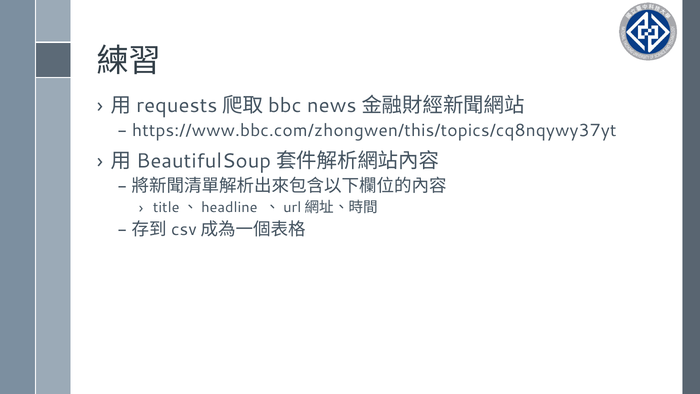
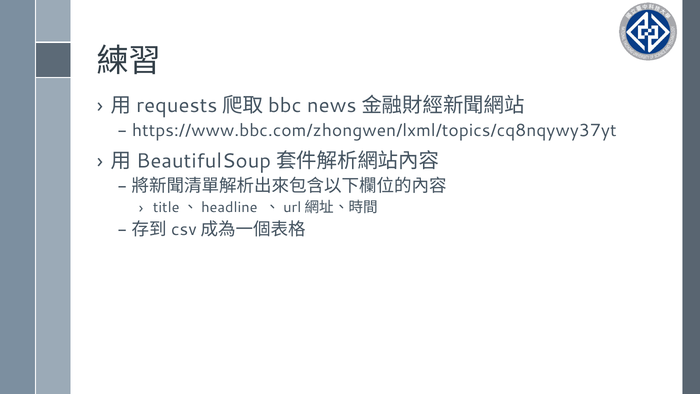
https://www.bbc.com/zhongwen/this/topics/cq8nqywy37yt: https://www.bbc.com/zhongwen/this/topics/cq8nqywy37yt -> https://www.bbc.com/zhongwen/lxml/topics/cq8nqywy37yt (374, 130)
